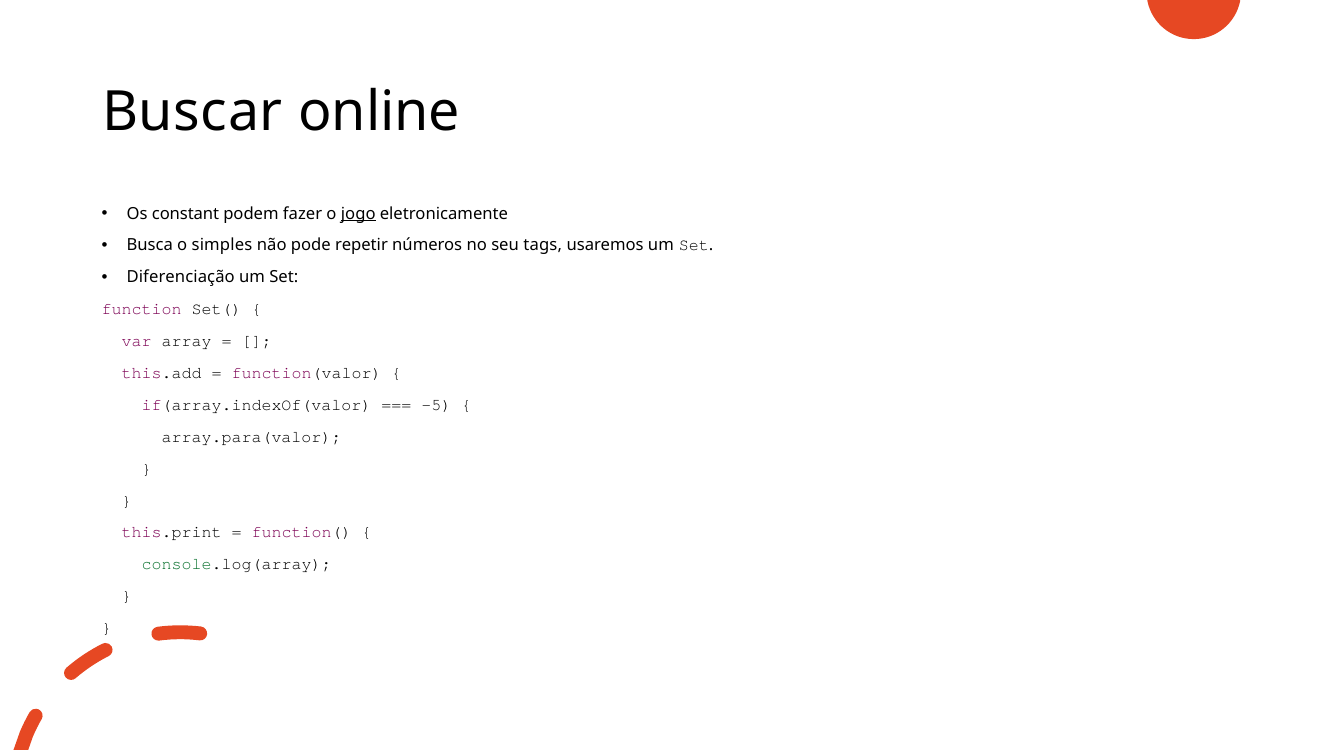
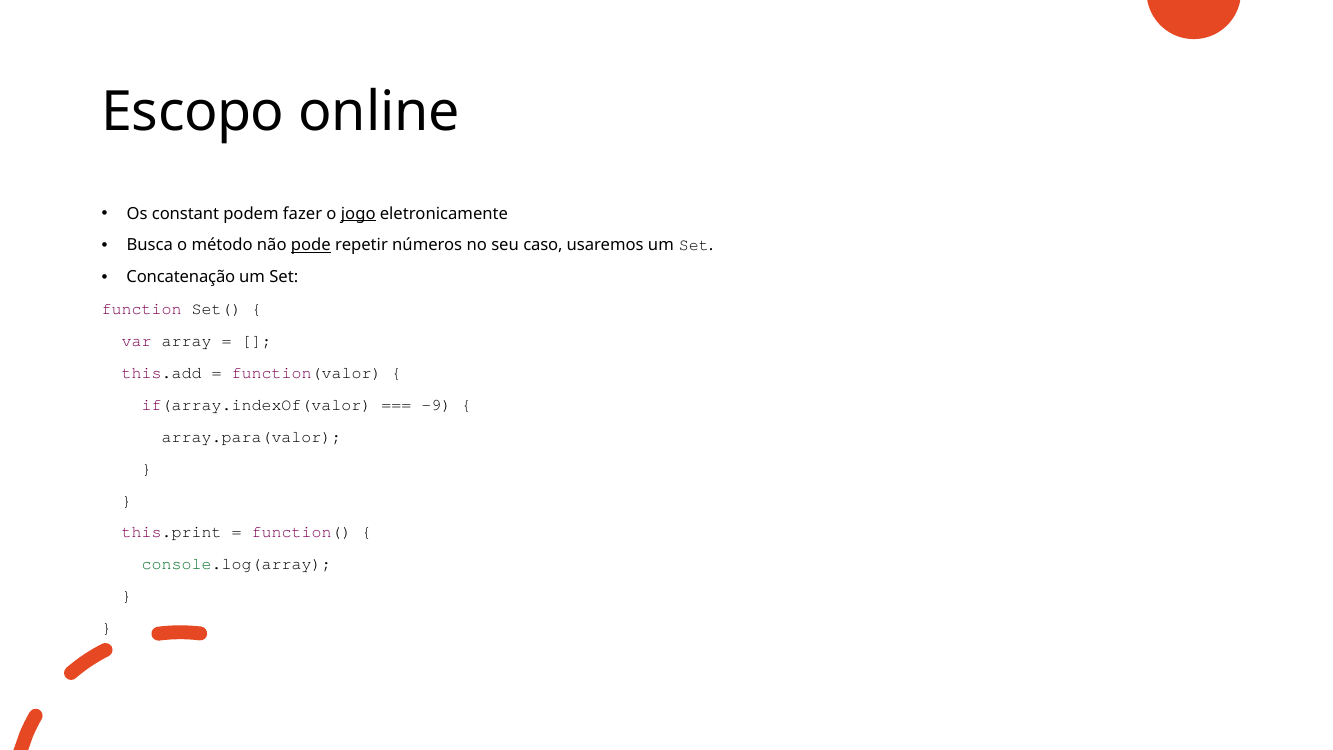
Buscar: Buscar -> Escopo (193, 112)
simples: simples -> método (222, 245)
pode underline: none -> present (311, 245)
tags: tags -> caso (543, 245)
Diferenciação: Diferenciação -> Concatenação (181, 277)
-5: -5 -> -9 (436, 405)
